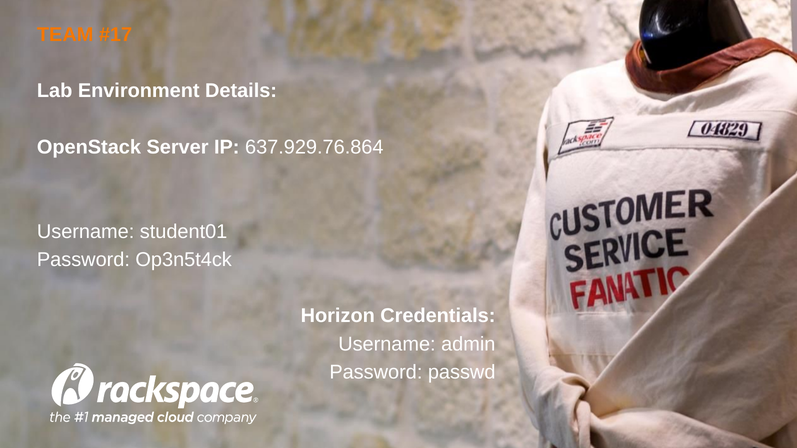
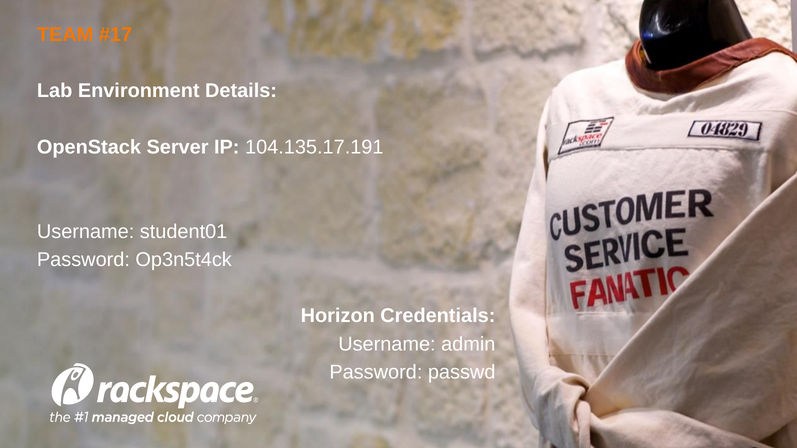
637.929.76.864: 637.929.76.864 -> 104.135.17.191 (314, 147)
